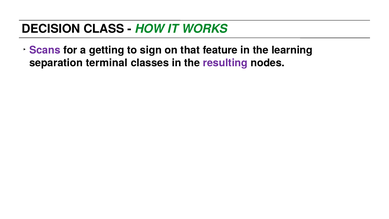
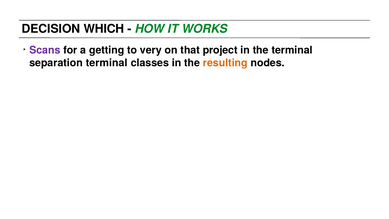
CLASS: CLASS -> WHICH (104, 29)
sign: sign -> very (151, 50)
feature: feature -> project (220, 50)
the learning: learning -> terminal (292, 50)
resulting colour: purple -> orange (225, 63)
